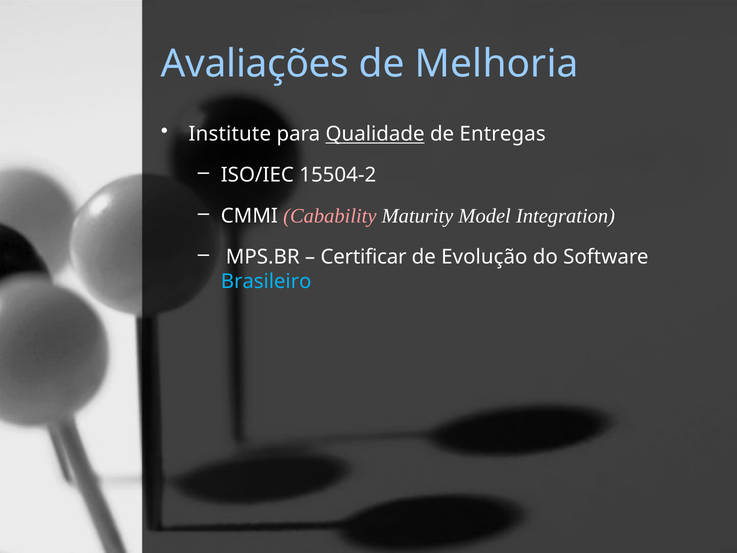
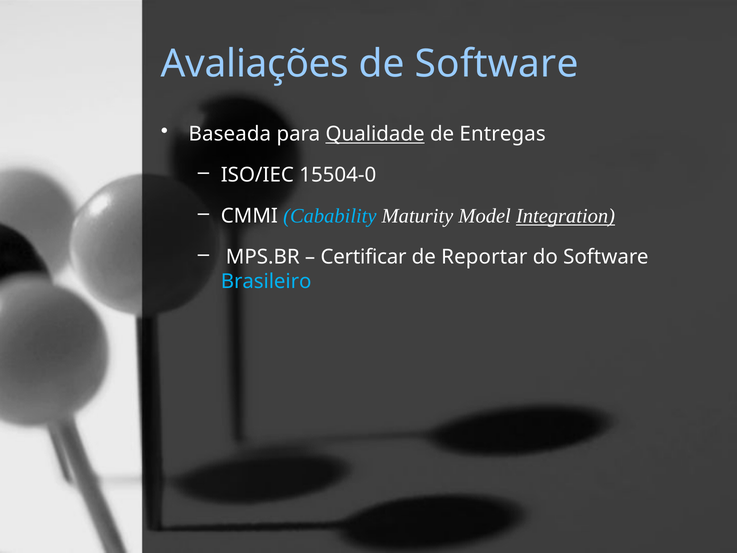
de Melhoria: Melhoria -> Software (497, 64)
Institute: Institute -> Baseada (230, 134)
15504-2: 15504-2 -> 15504-0 (338, 175)
Cabability colour: pink -> light blue (330, 216)
Integration underline: none -> present (566, 216)
Evolução: Evolução -> Reportar (484, 257)
